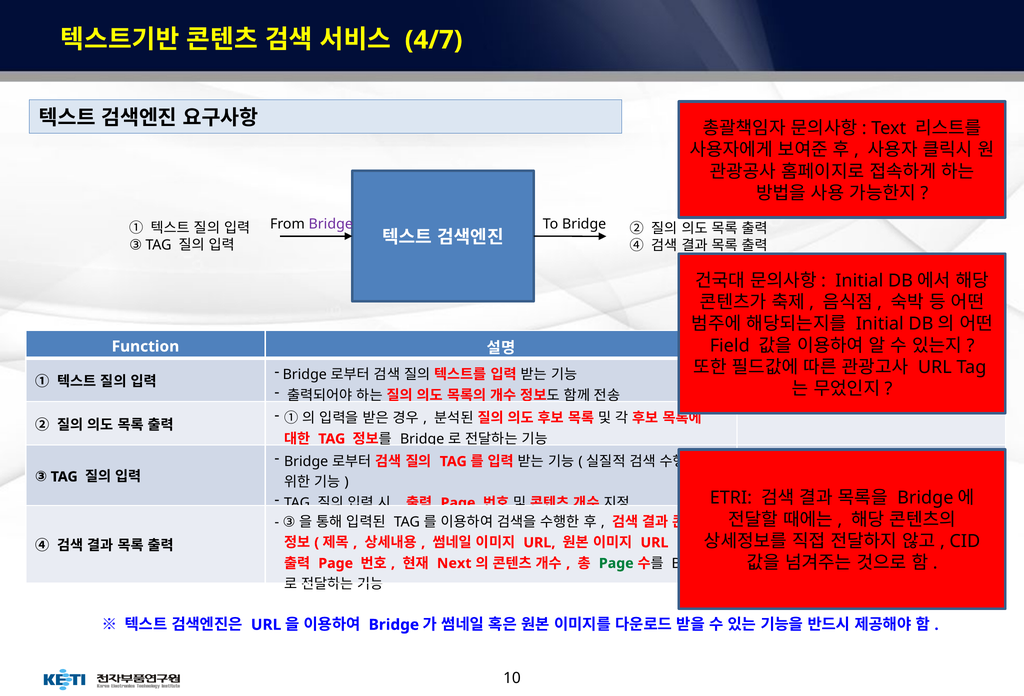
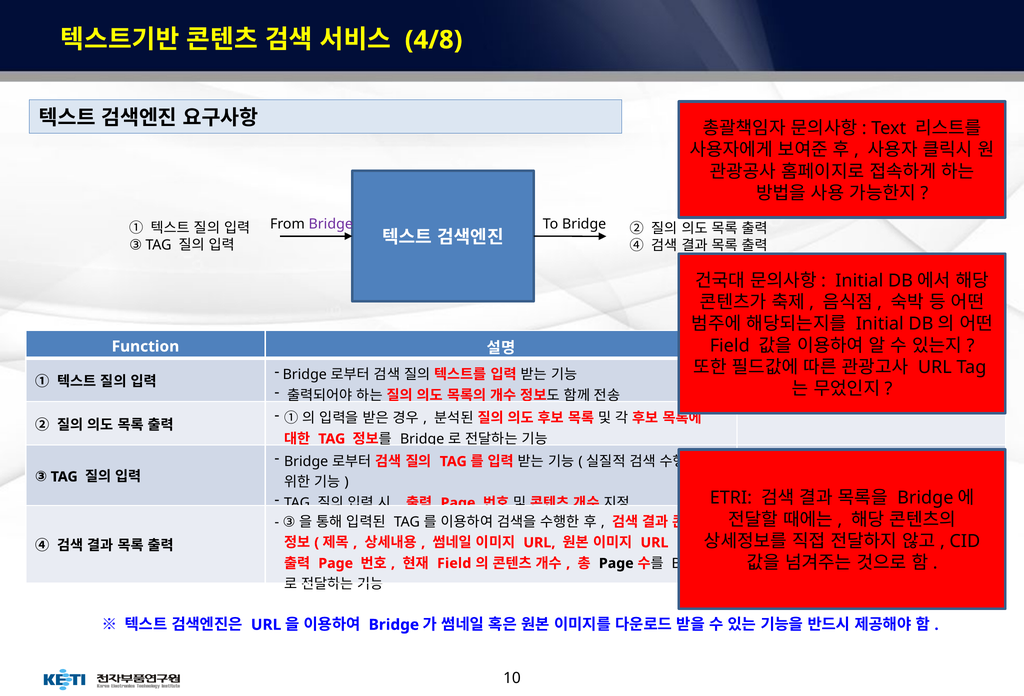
4/7: 4/7 -> 4/8 (434, 40)
Next: Next -> Field (454, 564)
Page colour: green -> black (616, 564)
